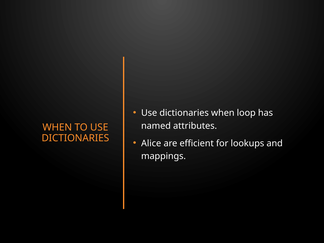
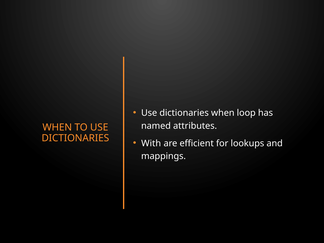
Alice: Alice -> With (151, 143)
